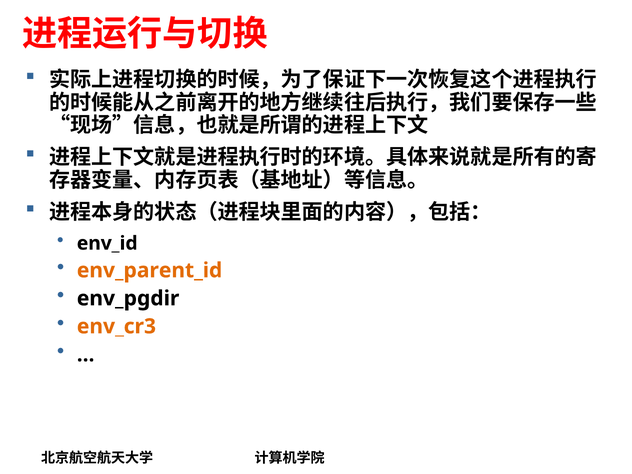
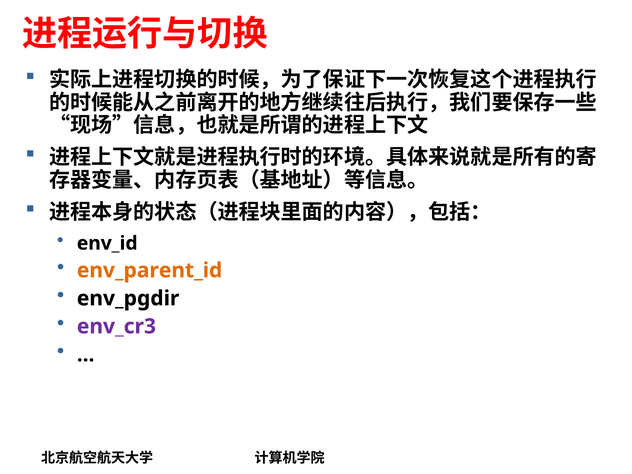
env_cr3 colour: orange -> purple (116, 326)
